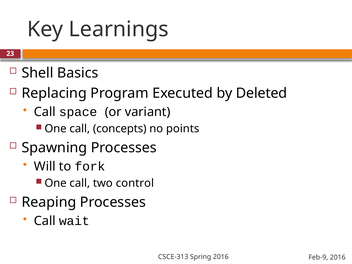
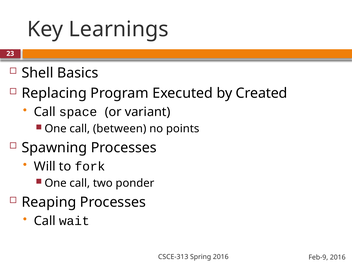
Deleted: Deleted -> Created (262, 93)
concepts: concepts -> between (120, 129)
control: control -> ponder (135, 183)
